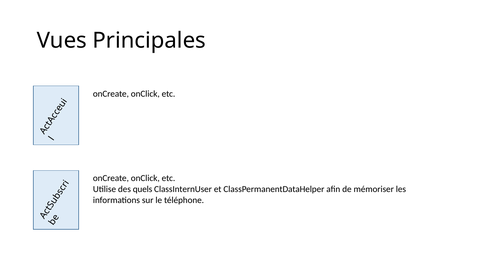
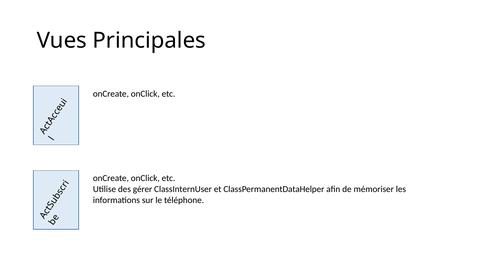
quels: quels -> gérer (143, 189)
